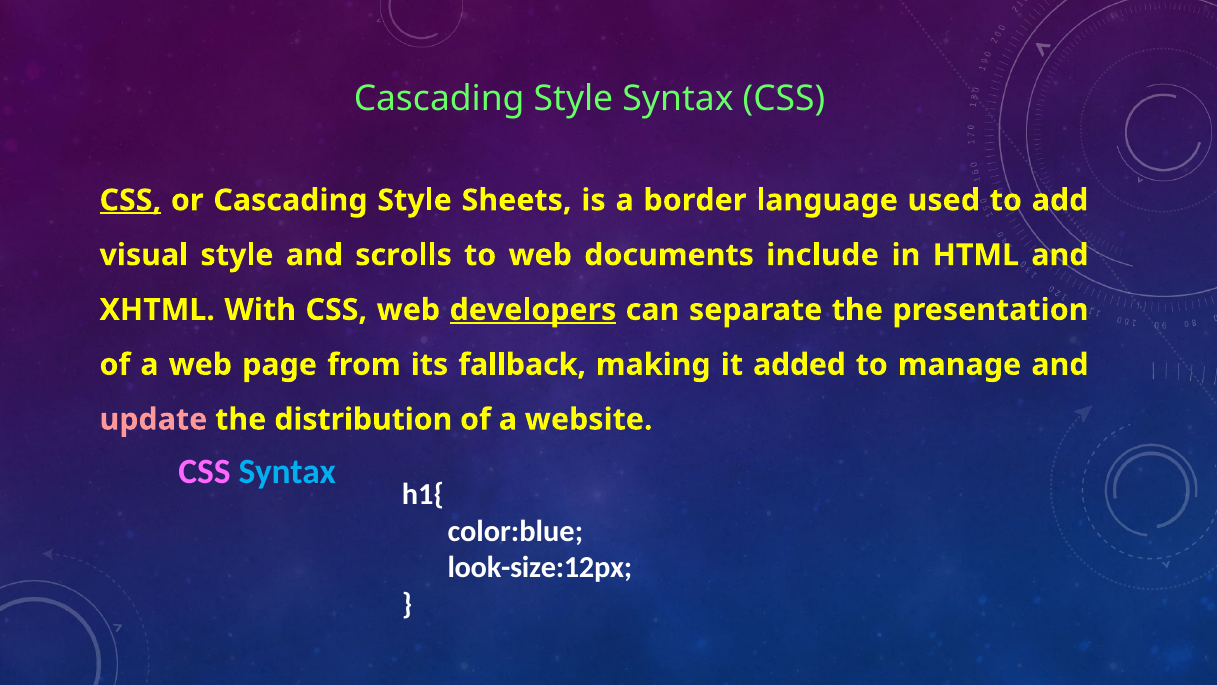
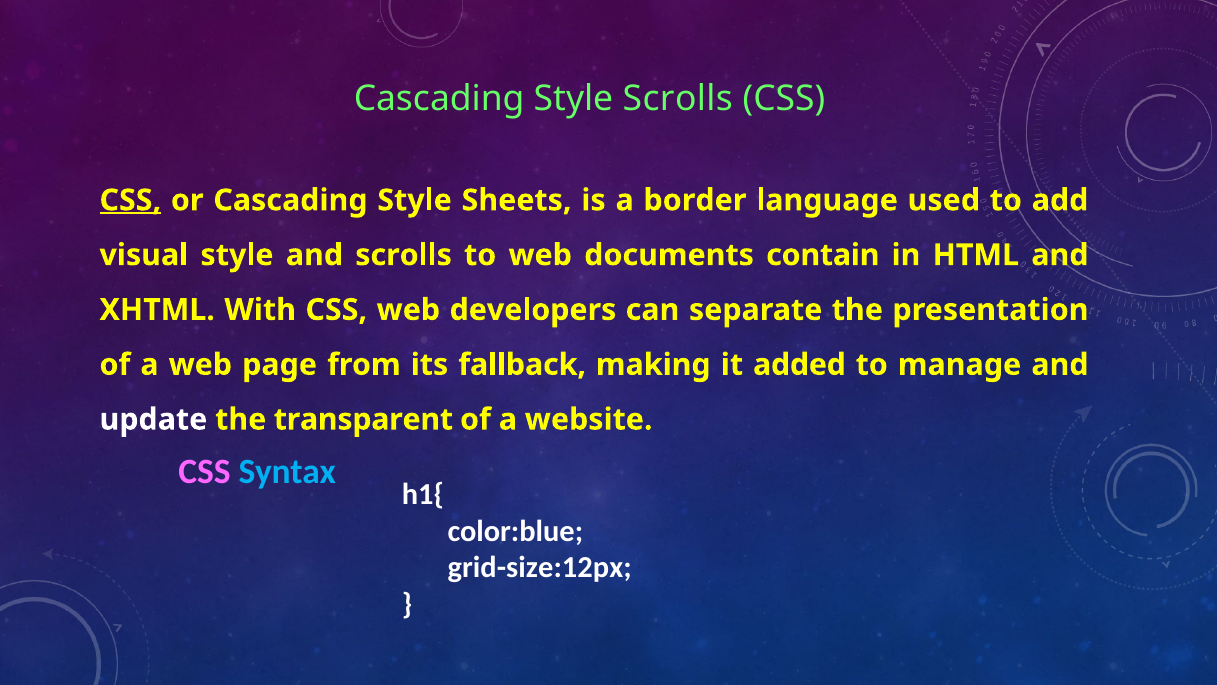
Style Syntax: Syntax -> Scrolls (678, 99)
include: include -> contain (823, 255)
developers underline: present -> none (533, 310)
update colour: pink -> white (153, 419)
distribution: distribution -> transparent (363, 419)
look-size:12px: look-size:12px -> grid-size:12px (540, 568)
